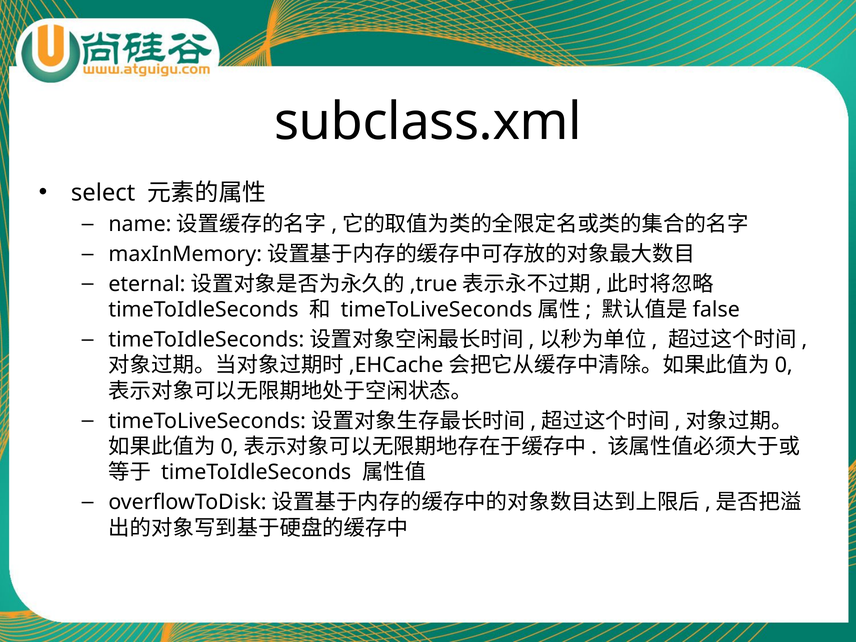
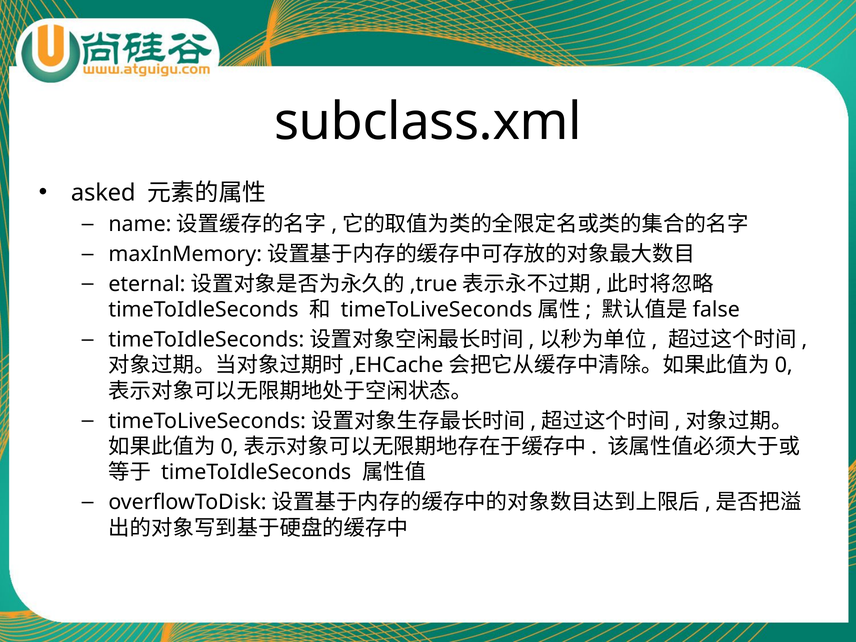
select: select -> asked (103, 193)
